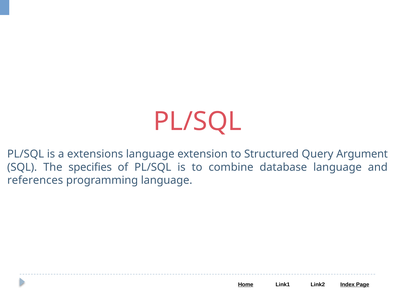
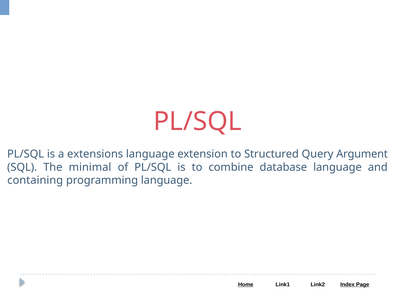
specifies: specifies -> minimal (90, 167)
references: references -> containing (35, 180)
